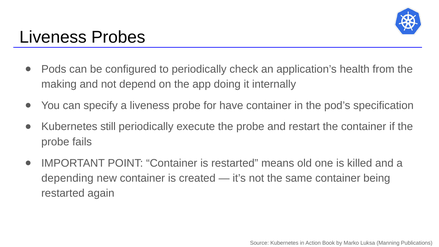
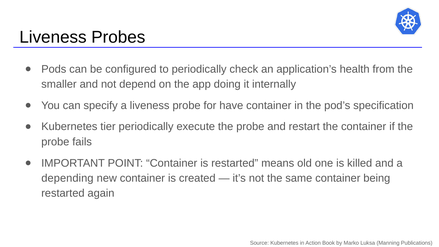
making: making -> smaller (59, 84)
still: still -> tier (108, 127)
